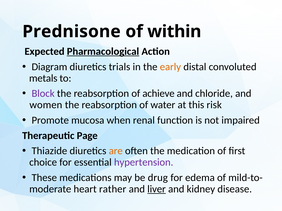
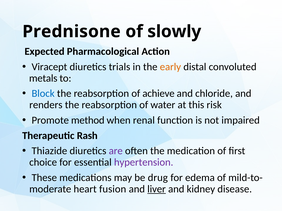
within: within -> slowly (174, 32)
Pharmacological underline: present -> none (103, 52)
Diagram: Diagram -> Viracept (49, 67)
Block colour: purple -> blue (43, 94)
women: women -> renders (46, 105)
mucosa: mucosa -> method (88, 120)
Page: Page -> Rash (87, 136)
are colour: orange -> purple (116, 151)
rather: rather -> fusion (113, 189)
